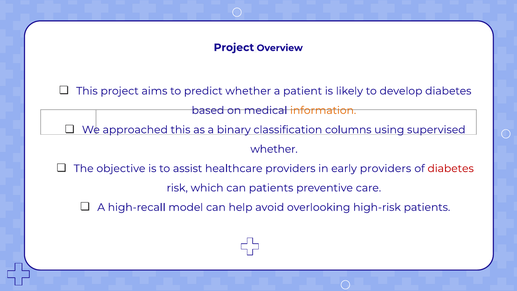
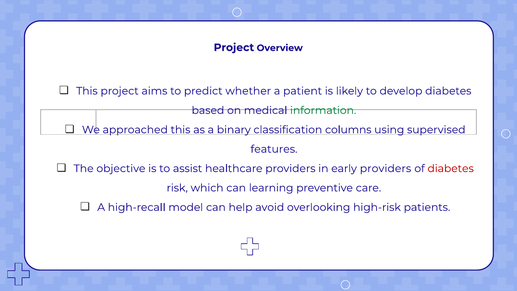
information colour: orange -> green (323, 110)
whether: whether -> features (274, 149)
can patients: patients -> learning (271, 188)
